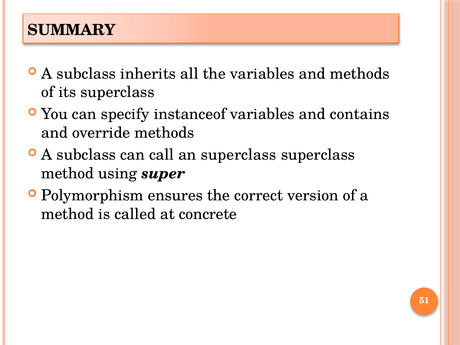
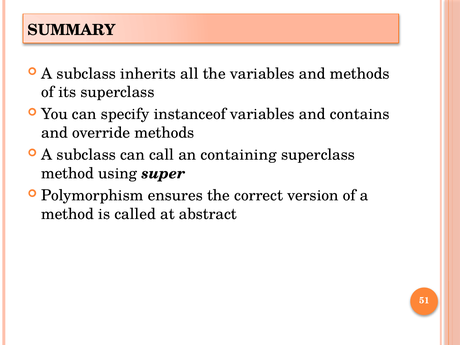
an superclass: superclass -> containing (239, 155)
concrete: concrete -> abstract (208, 214)
